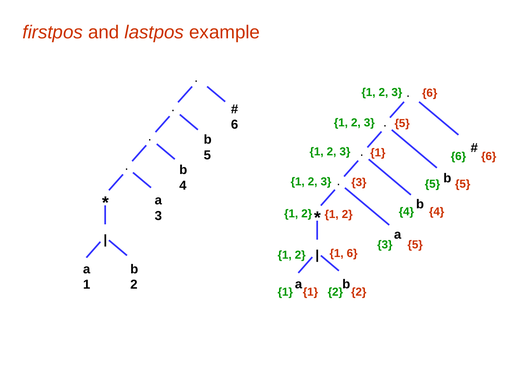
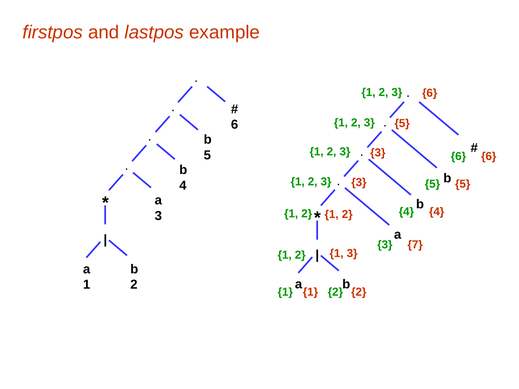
1: 1 -> 3 (378, 153)
5: 5 -> 7 (415, 245)
1 6: 6 -> 3 (352, 253)
